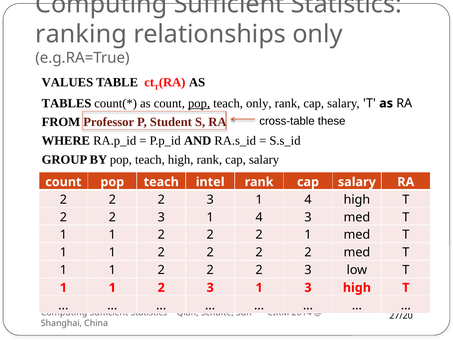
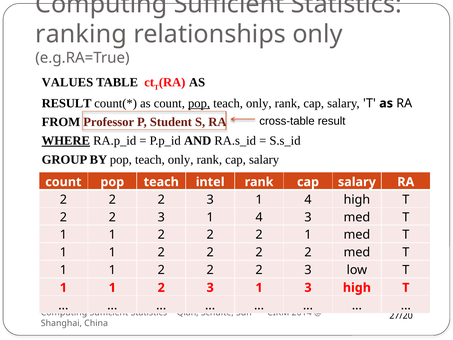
TABLES: TABLES -> RESULT (67, 103)
cross-table these: these -> result (332, 121)
WHERE underline: none -> present (66, 141)
BY pop teach high: high -> only (181, 159)
